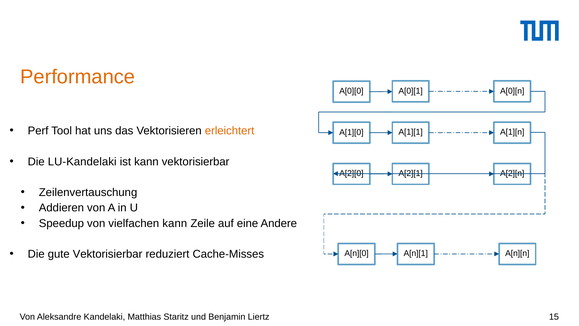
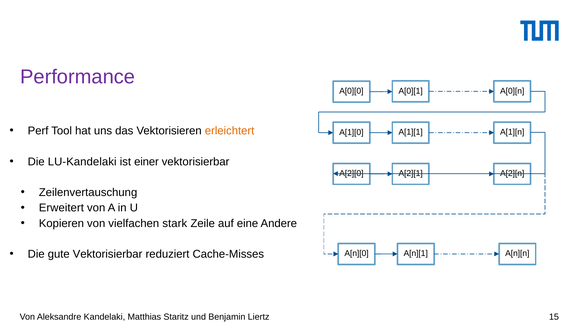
Performance colour: orange -> purple (78, 77)
ist kann: kann -> einer (146, 162)
Addieren: Addieren -> Erweitert (61, 208)
Speedup: Speedup -> Kopieren (61, 223)
vielfachen kann: kann -> stark (175, 223)
